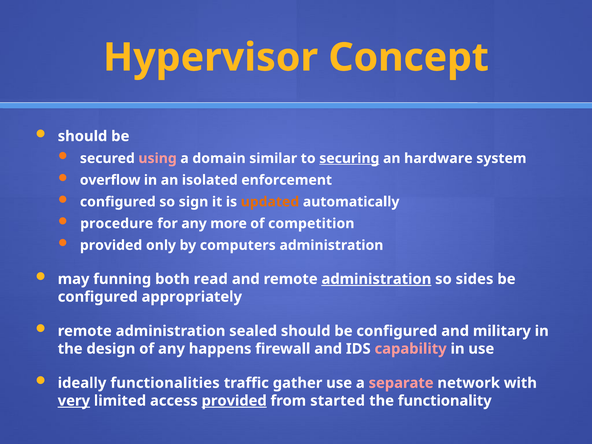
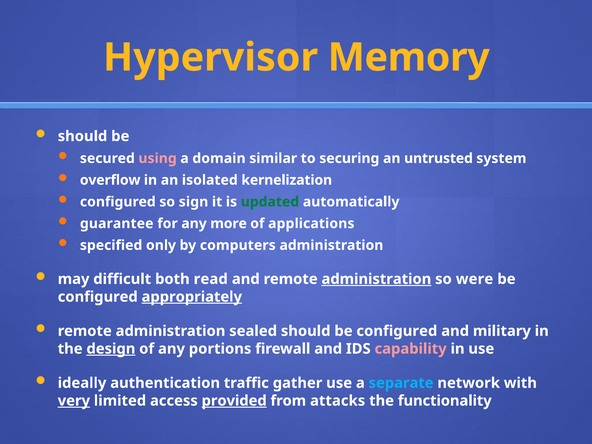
Concept: Concept -> Memory (409, 58)
securing underline: present -> none (349, 158)
hardware: hardware -> untrusted (438, 158)
enforcement: enforcement -> kernelization (287, 180)
updated colour: orange -> green (270, 202)
procedure: procedure -> guarantee (117, 224)
competition: competition -> applications (311, 224)
provided: provided -> specified (111, 245)
funning: funning -> difficult (122, 279)
sides: sides -> were (474, 279)
appropriately underline: none -> present (192, 297)
design underline: none -> present (111, 349)
happens: happens -> portions (220, 349)
functionalities: functionalities -> authentication (165, 383)
separate colour: pink -> light blue (401, 383)
started: started -> attacks (338, 401)
